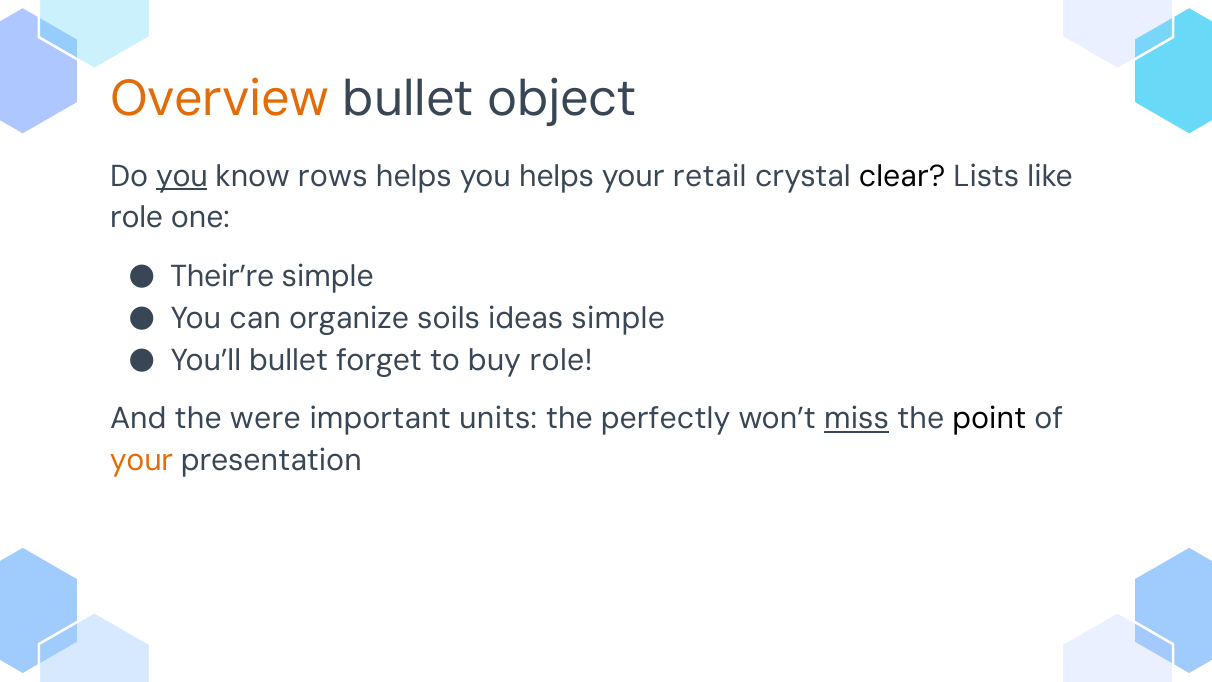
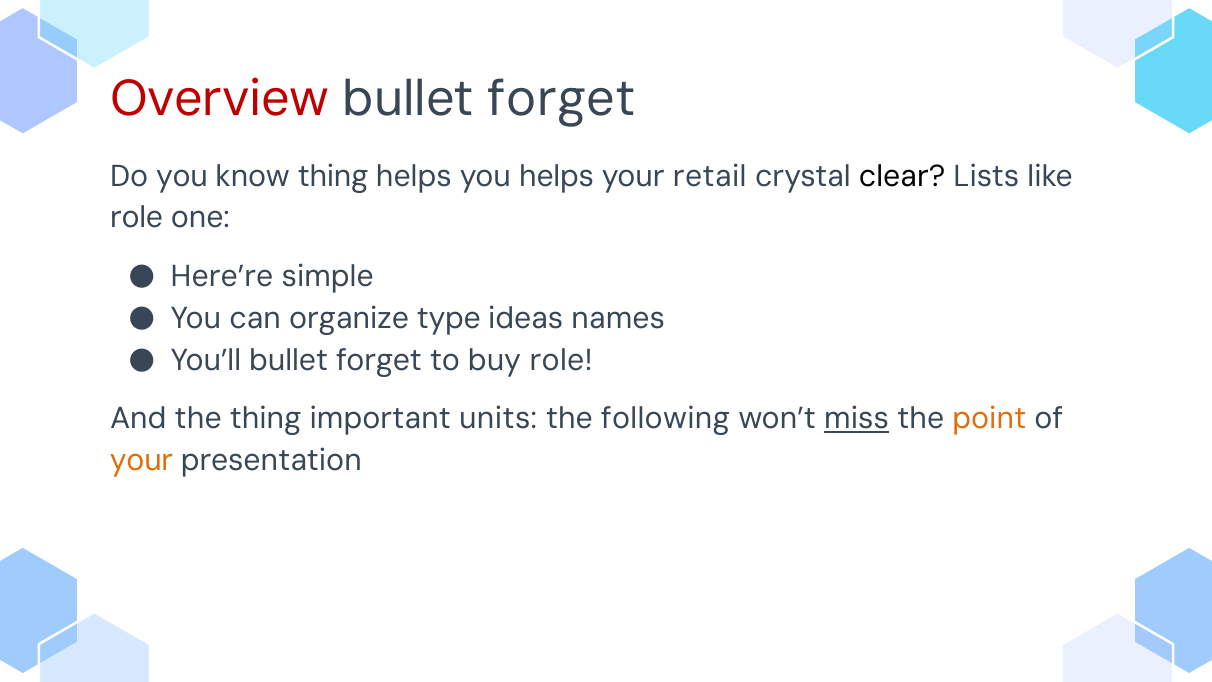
Overview colour: orange -> red (220, 99)
object: object -> forget (562, 99)
you underline: present -> none (182, 176)
know rows: rows -> thing (333, 176)
Their’re: Their’re -> Here’re (222, 276)
soils: soils -> type (449, 318)
ideas simple: simple -> names (618, 318)
the were: were -> thing (266, 419)
perfectly: perfectly -> following (665, 419)
point colour: black -> orange (989, 419)
